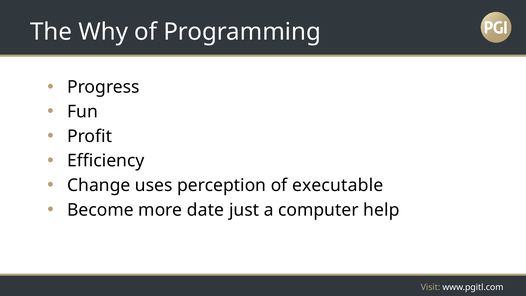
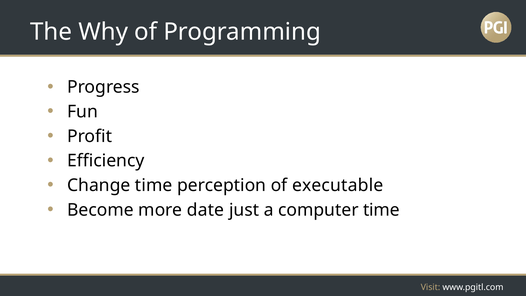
Change uses: uses -> time (154, 185)
computer help: help -> time (381, 210)
